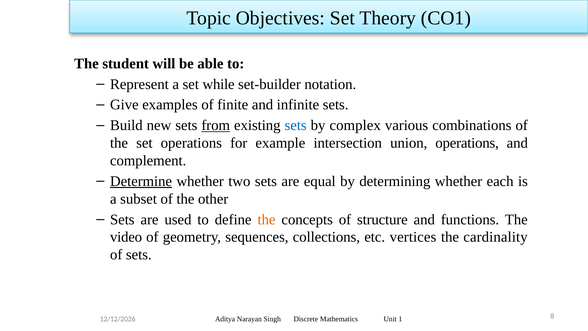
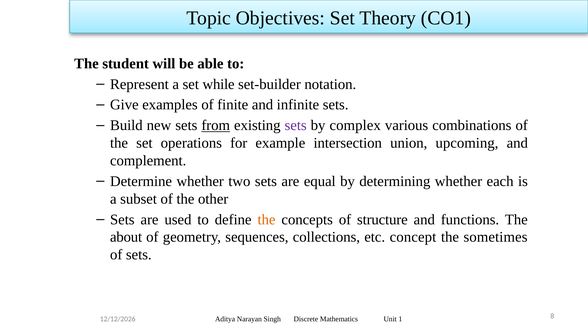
sets colour: blue -> purple (296, 125)
union operations: operations -> upcoming (467, 143)
Determine underline: present -> none (141, 181)
video: video -> about (126, 237)
vertices: vertices -> concept (413, 237)
cardinality: cardinality -> sometimes (496, 237)
